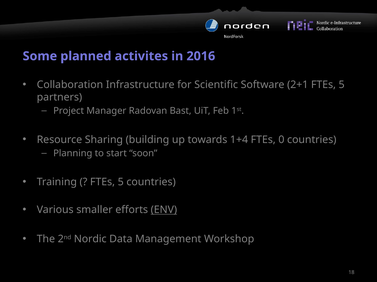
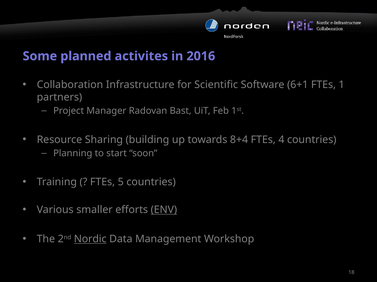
2+1: 2+1 -> 6+1 (298, 85)
5: 5 -> 1 (342, 85)
1+4: 1+4 -> 8+4 (239, 140)
0: 0 -> 4 (281, 140)
Nordic underline: none -> present (90, 240)
